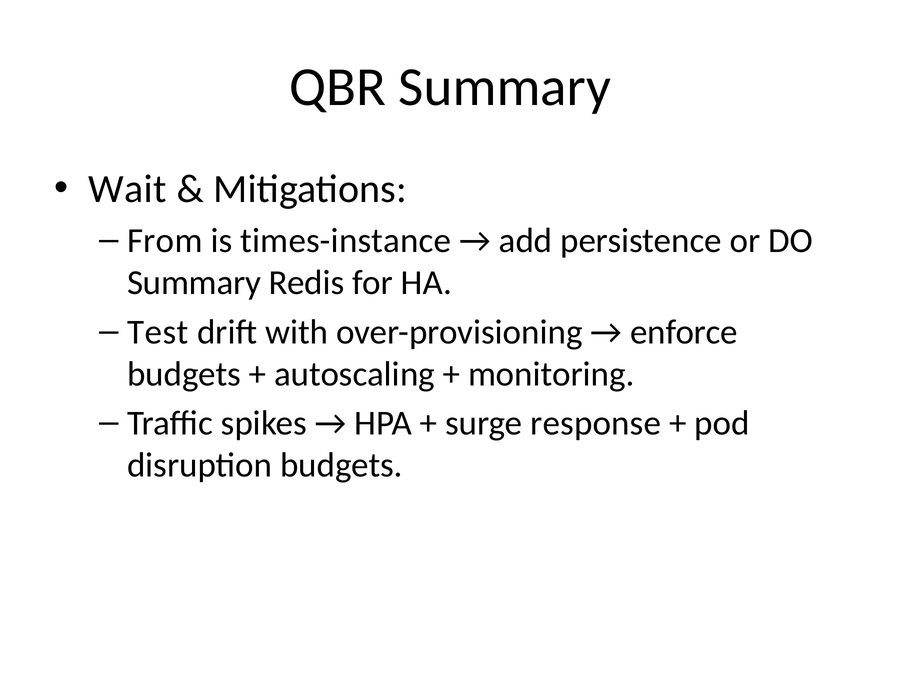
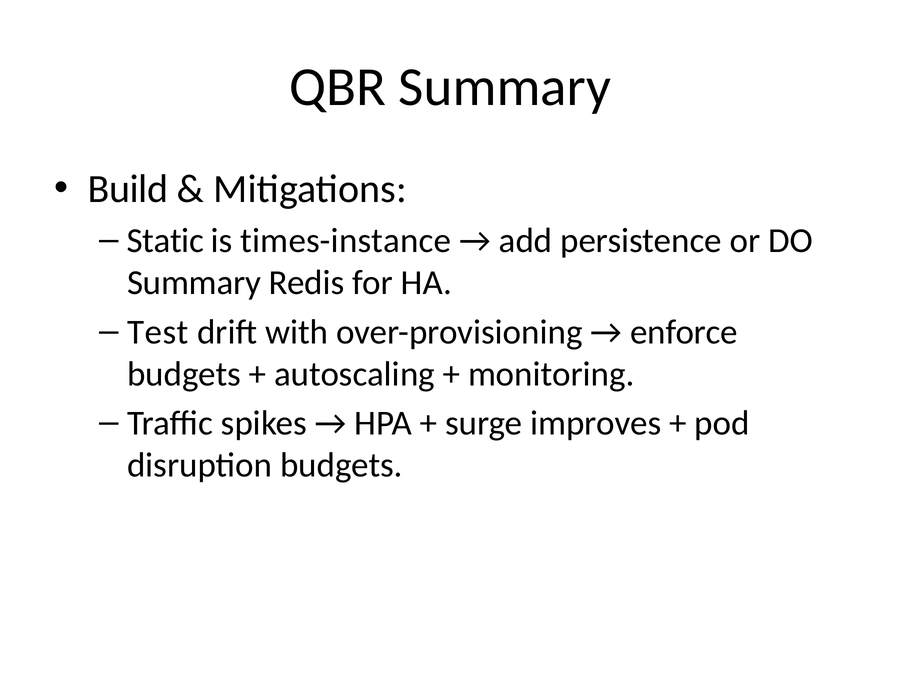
Wait: Wait -> Build (128, 189)
From: From -> Static (165, 241)
response: response -> improves (596, 423)
